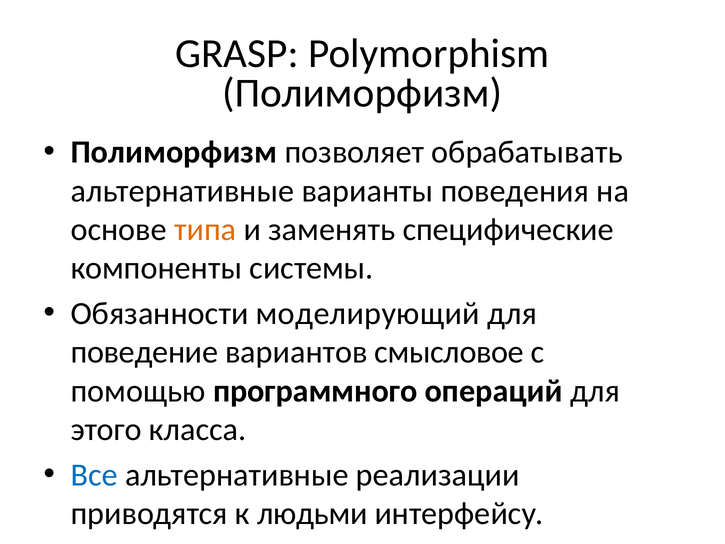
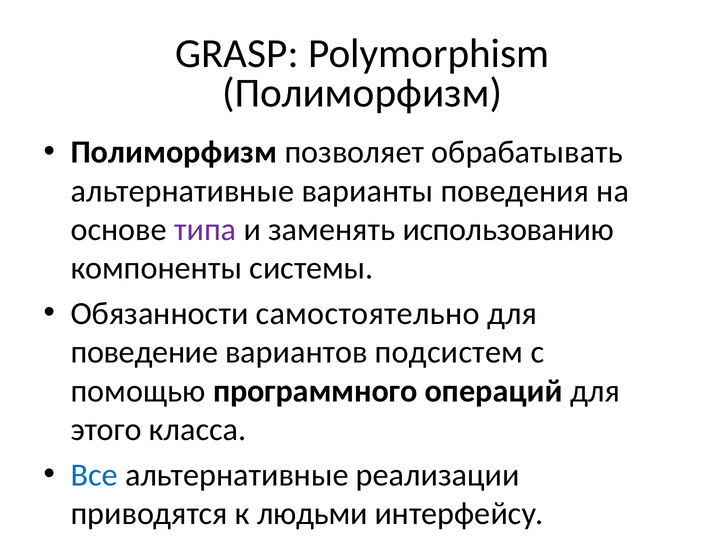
типа colour: orange -> purple (205, 230)
специфические: специфические -> использованию (508, 230)
моделирующий: моделирующий -> самостоятельно (368, 313)
смысловое: смысловое -> подсистем (449, 352)
